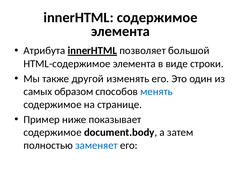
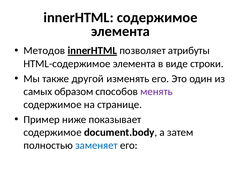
Атрибута: Атрибута -> Методов (44, 51)
большой: большой -> атрибуты (189, 51)
менять colour: blue -> purple (157, 92)
